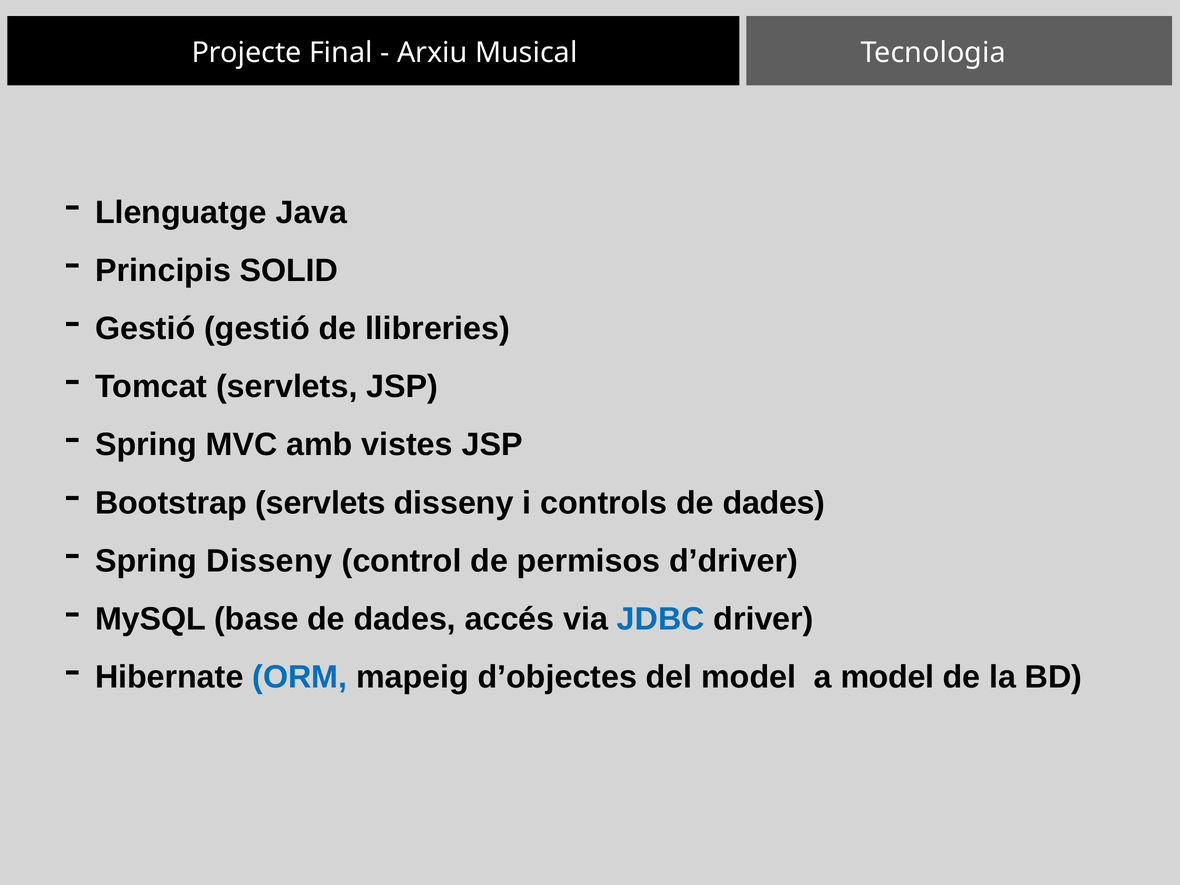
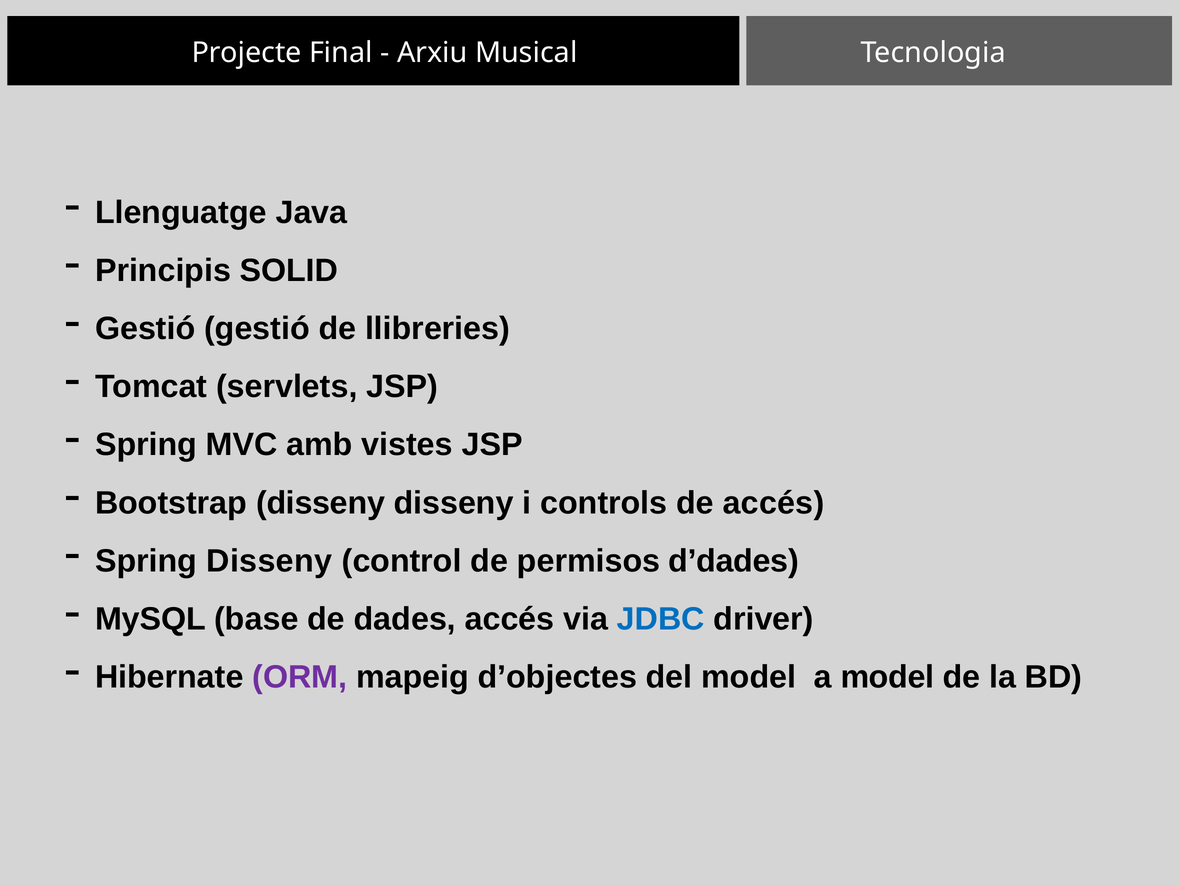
Bootstrap servlets: servlets -> disseny (321, 503)
controls de dades: dades -> accés (774, 503)
d’driver: d’driver -> d’dades (734, 561)
ORM colour: blue -> purple (300, 677)
